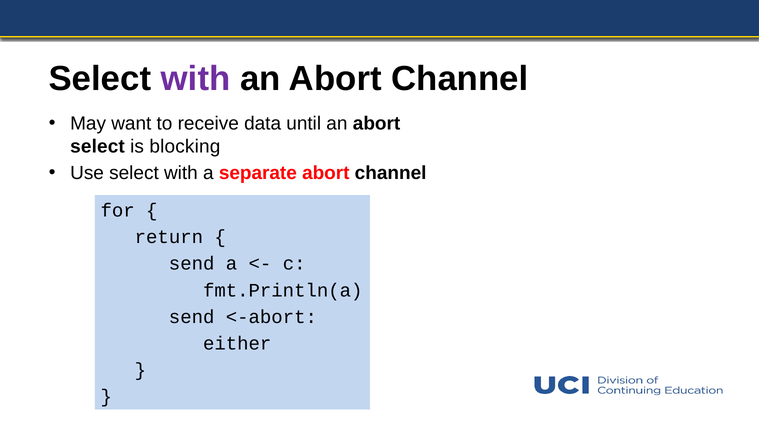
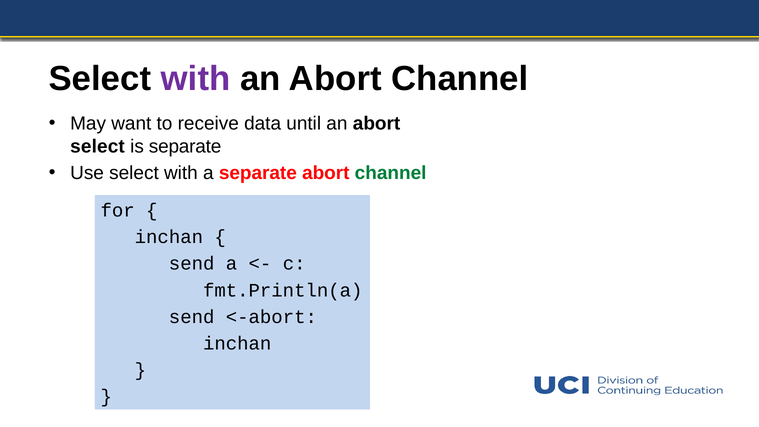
is blocking: blocking -> separate (185, 146)
channel colour: black -> green (391, 173)
return: return -> inchan (169, 237)
either: either -> inchan (237, 343)
